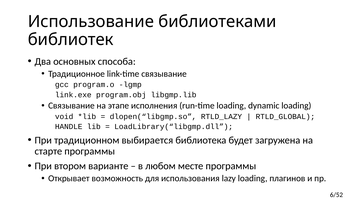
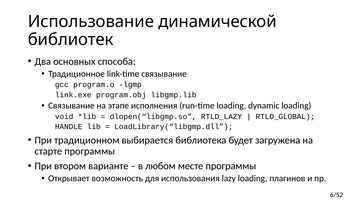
библиотеками: библиотеками -> динамической (218, 22)
